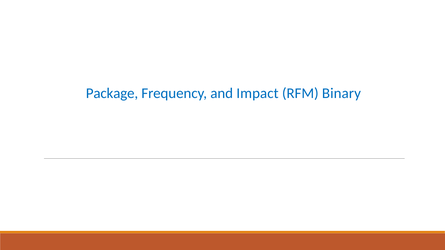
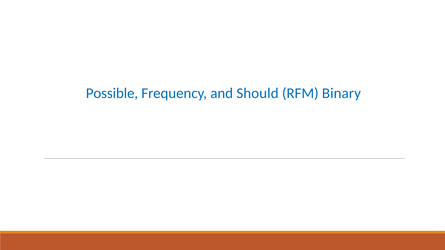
Package: Package -> Possible (112, 93)
Impact: Impact -> Should (257, 93)
